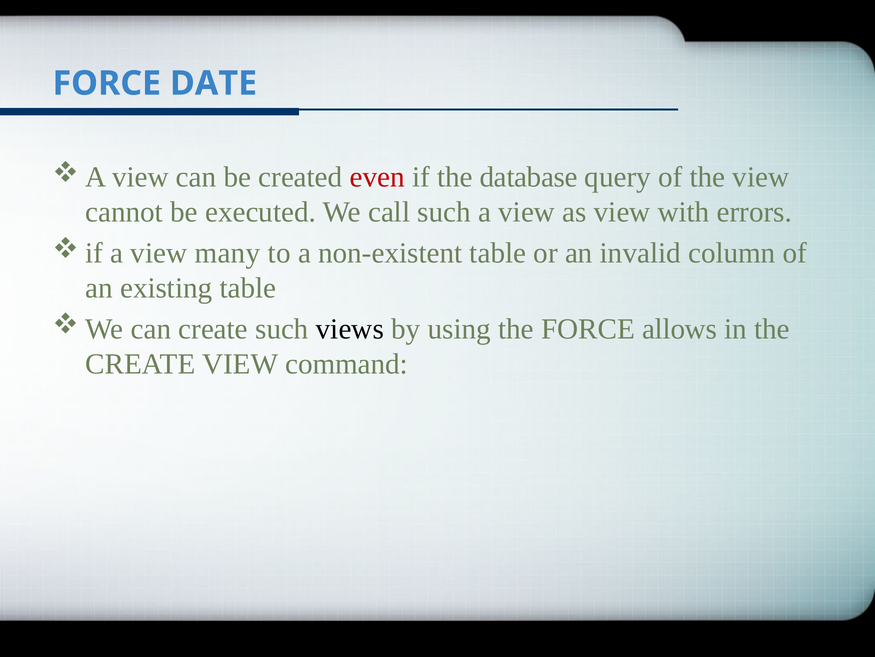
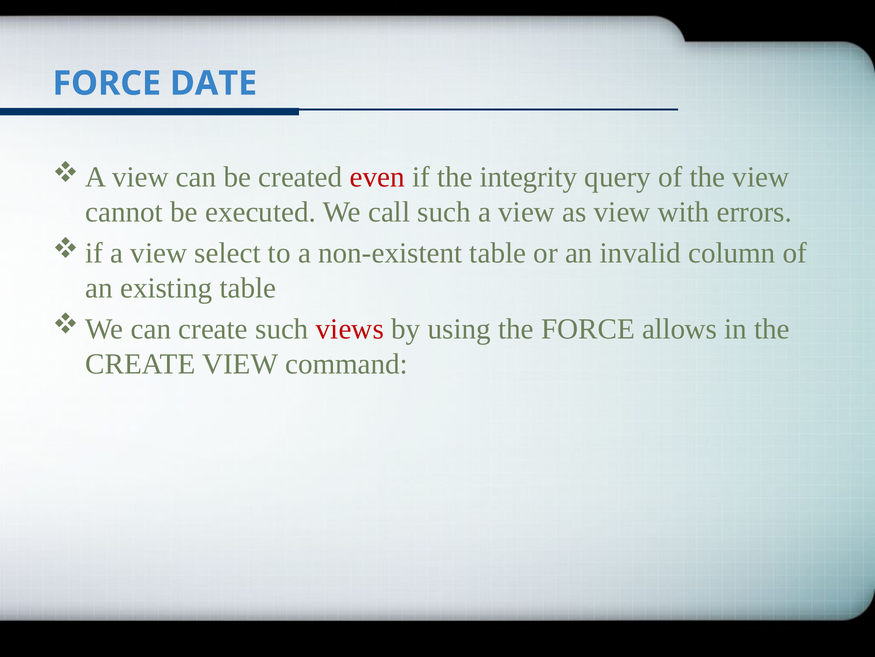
database: database -> integrity (529, 177)
many: many -> select (228, 253)
views colour: black -> red (350, 329)
